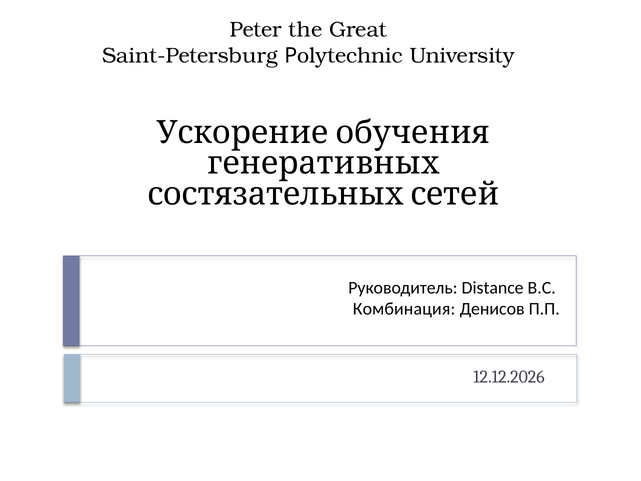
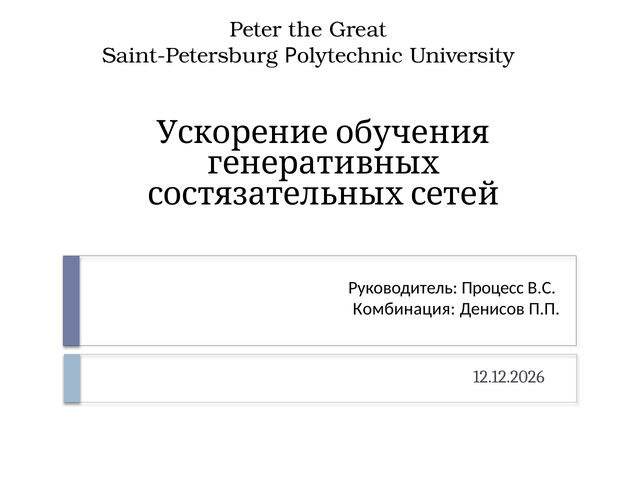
Distance: Distance -> Процесс (493, 288)
